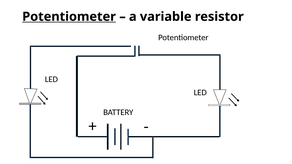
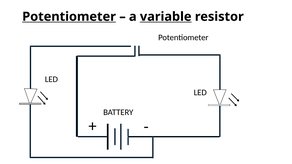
variable underline: none -> present (166, 17)
